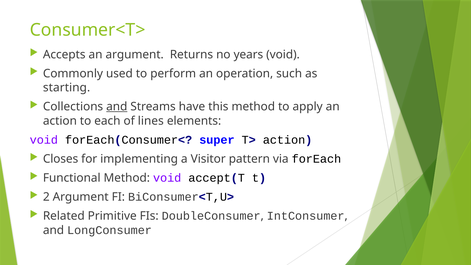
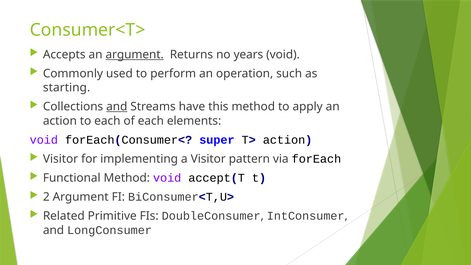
argument underline: none -> present (135, 55)
of lines: lines -> each (151, 121)
Closes: Closes -> Visitor (61, 159)
